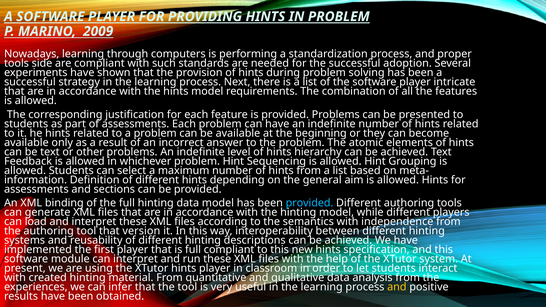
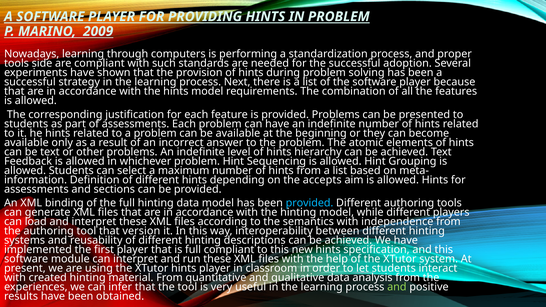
intricate: intricate -> because (454, 82)
general: general -> accepts (322, 180)
and colour: yellow -> light green (397, 287)
